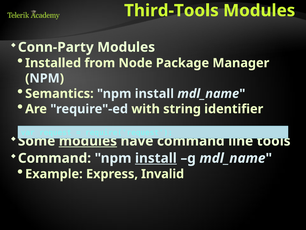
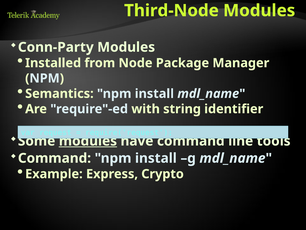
Third-Tools: Third-Tools -> Third-Node (171, 11)
install underline: present -> none (156, 158)
Invalid: Invalid -> Crypto (163, 174)
